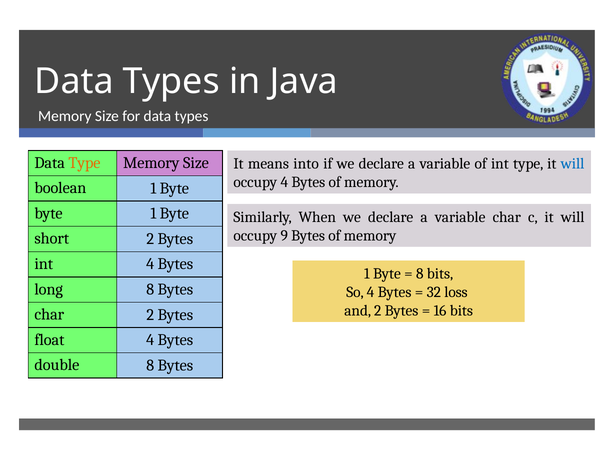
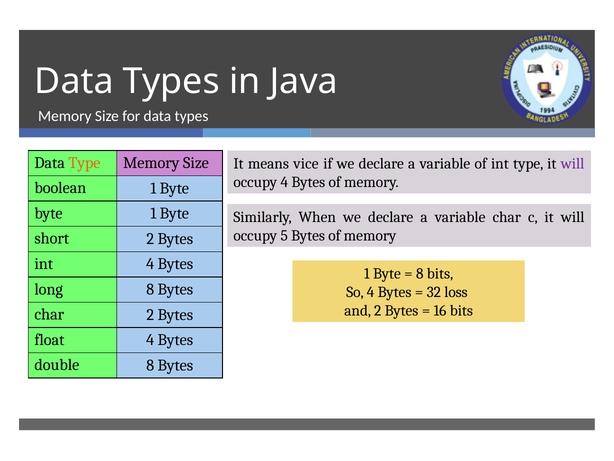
into: into -> vice (306, 164)
will colour: blue -> purple (573, 164)
9: 9 -> 5 (284, 235)
